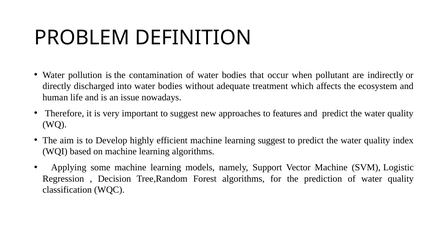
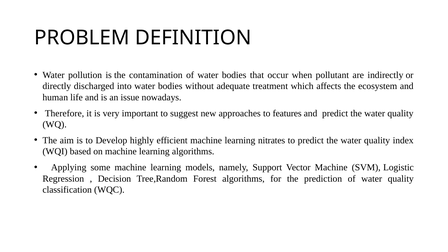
learning suggest: suggest -> nitrates (272, 140)
